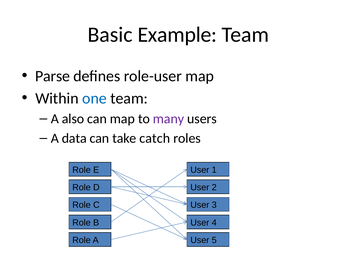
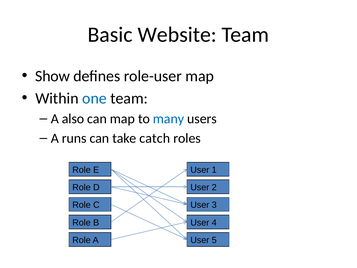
Example: Example -> Website (177, 35)
Parse: Parse -> Show (53, 76)
many colour: purple -> blue (169, 119)
data: data -> runs (74, 138)
